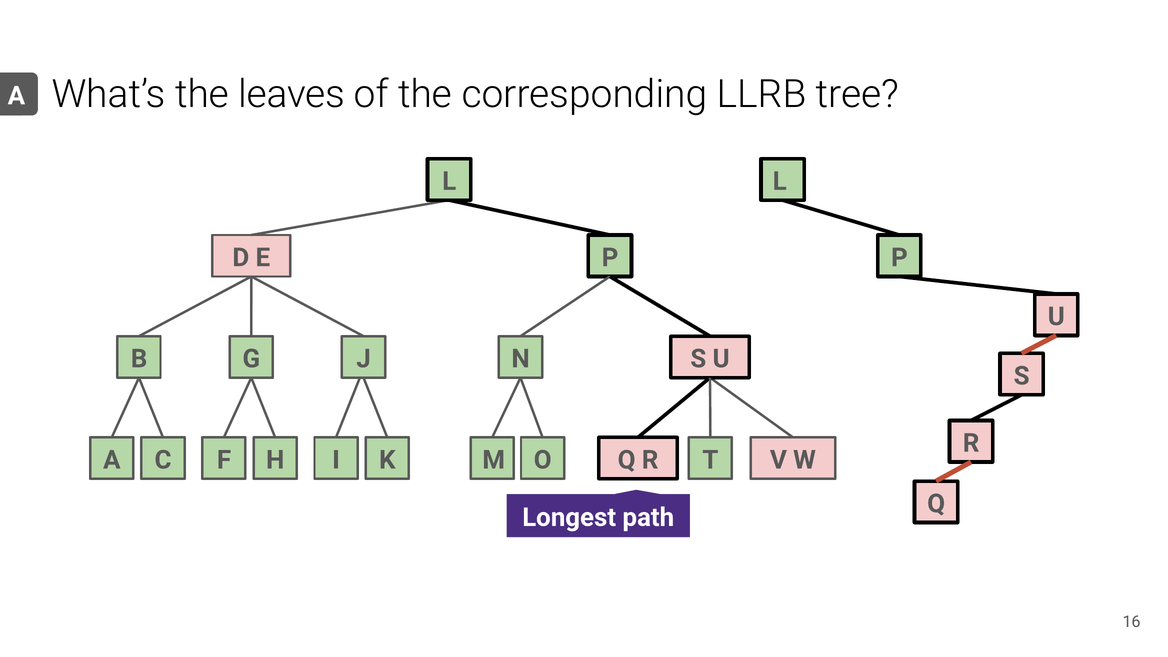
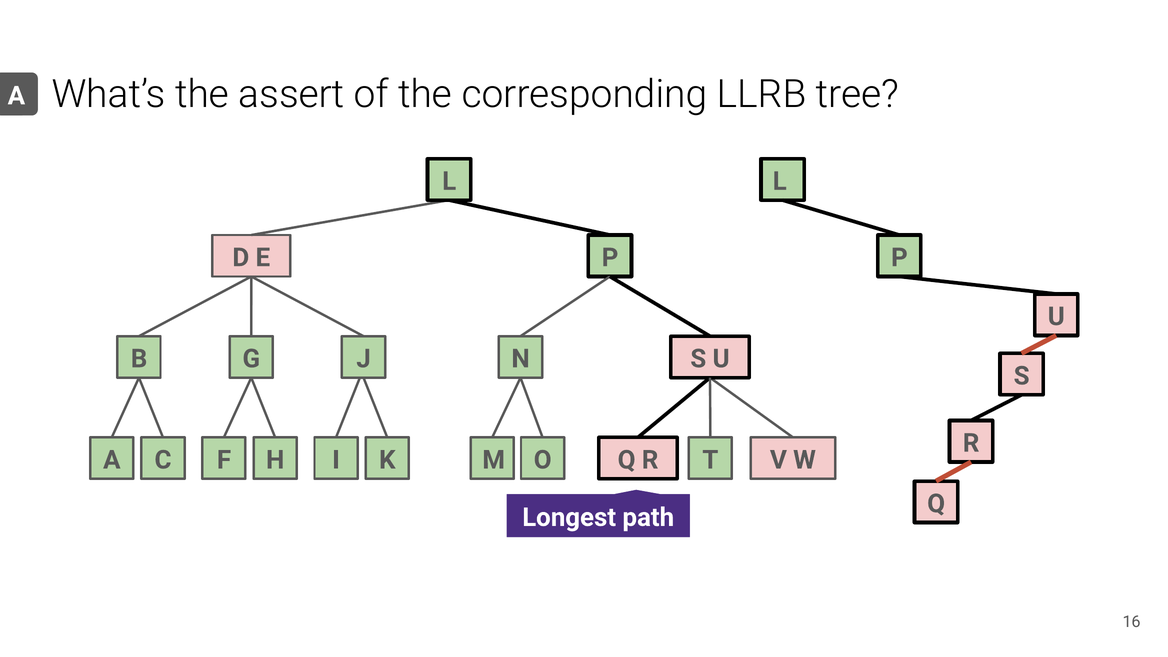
leaves: leaves -> assert (291, 95)
